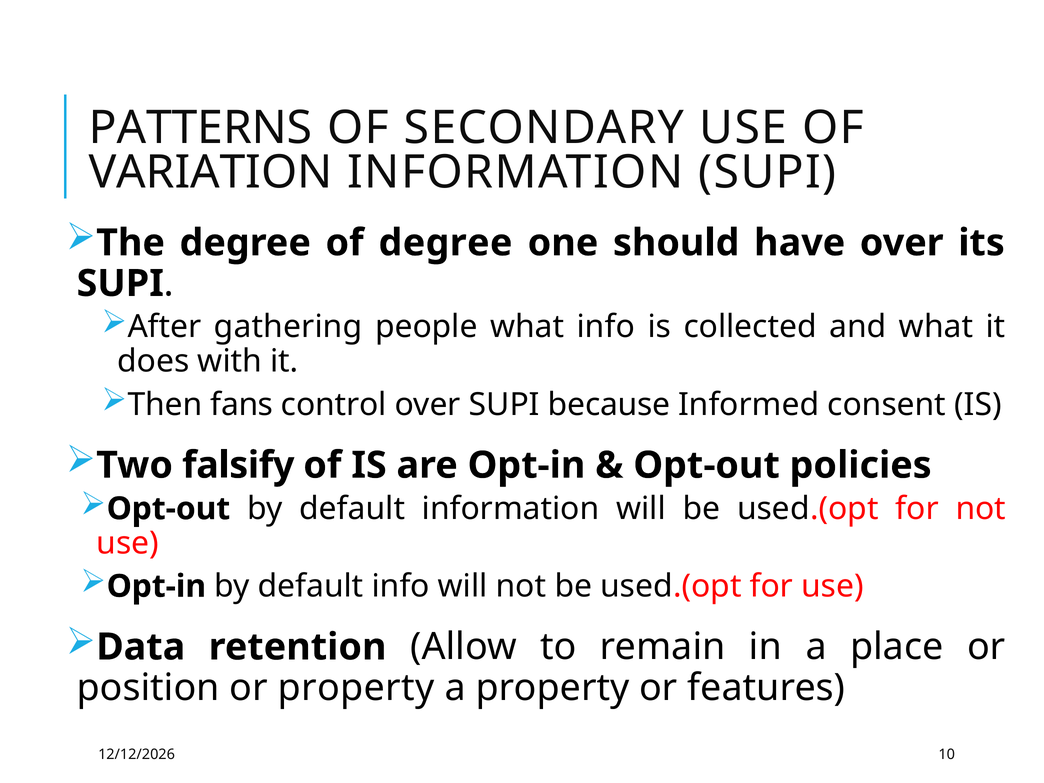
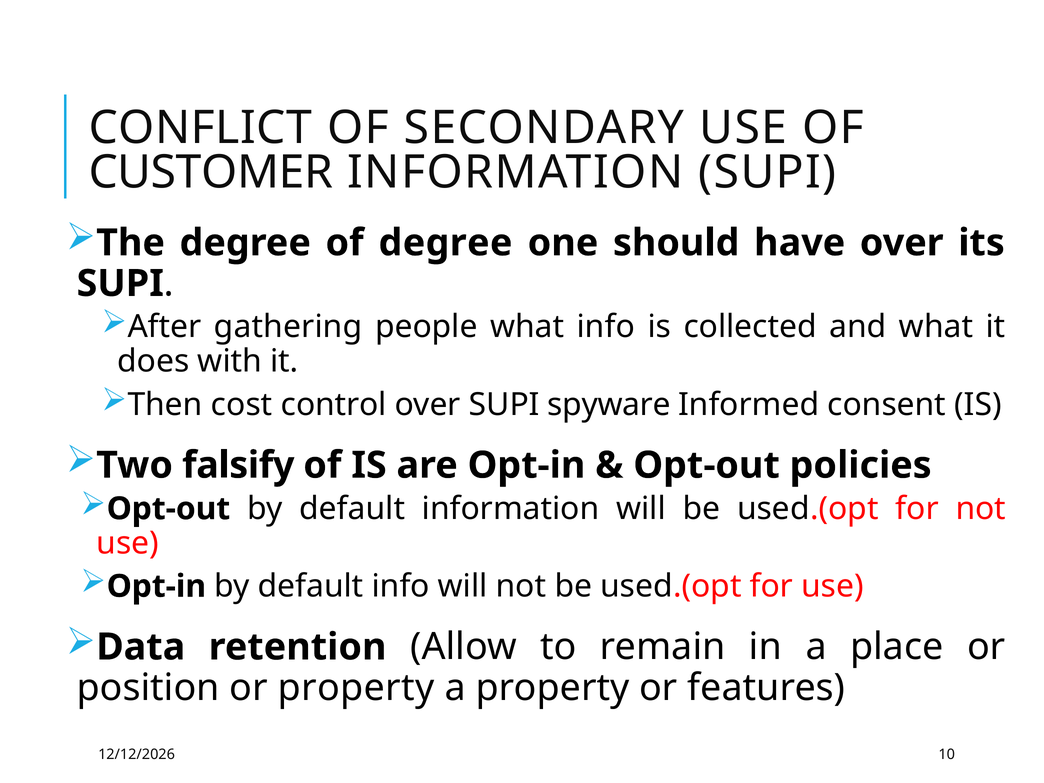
PATTERNS: PATTERNS -> CONFLICT (200, 128)
VARIATION: VARIATION -> CUSTOMER (211, 173)
fans: fans -> cost (242, 405)
because: because -> spyware (609, 405)
